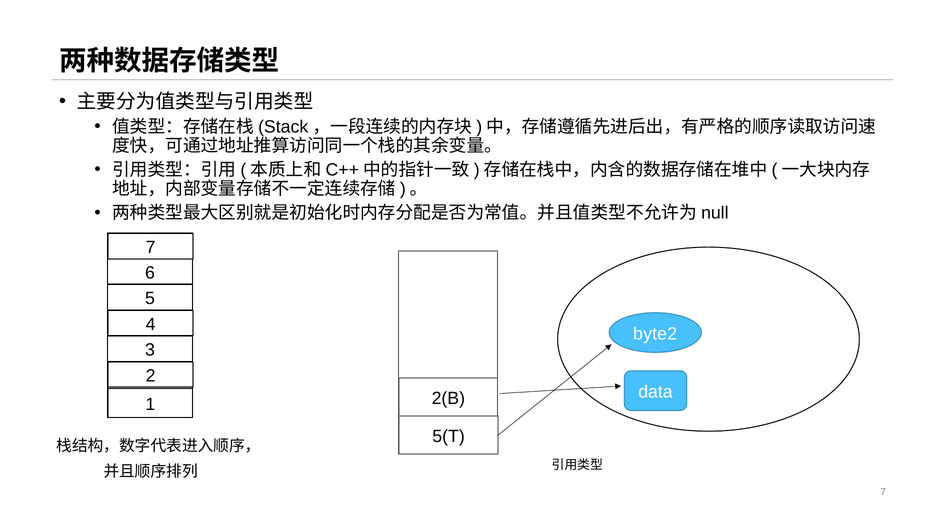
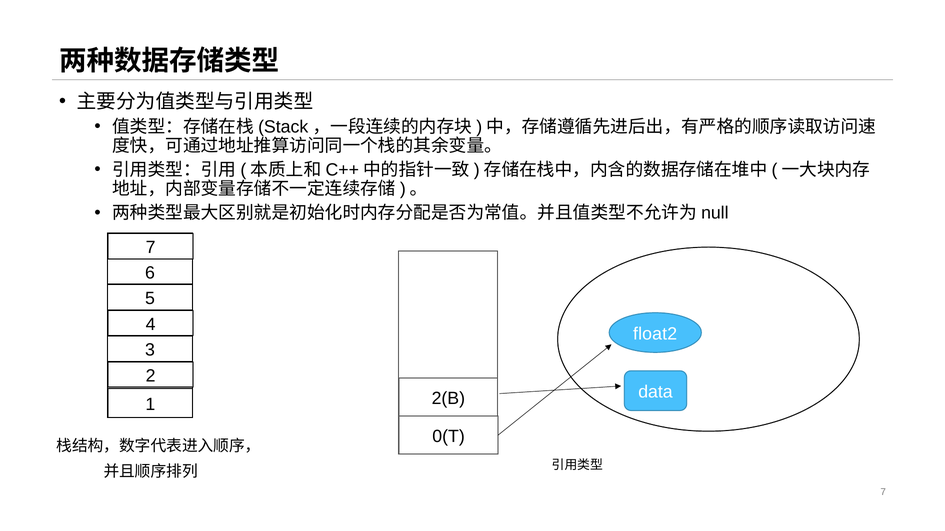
byte2: byte2 -> float2 (655, 334)
5(T: 5(T -> 0(T (449, 437)
